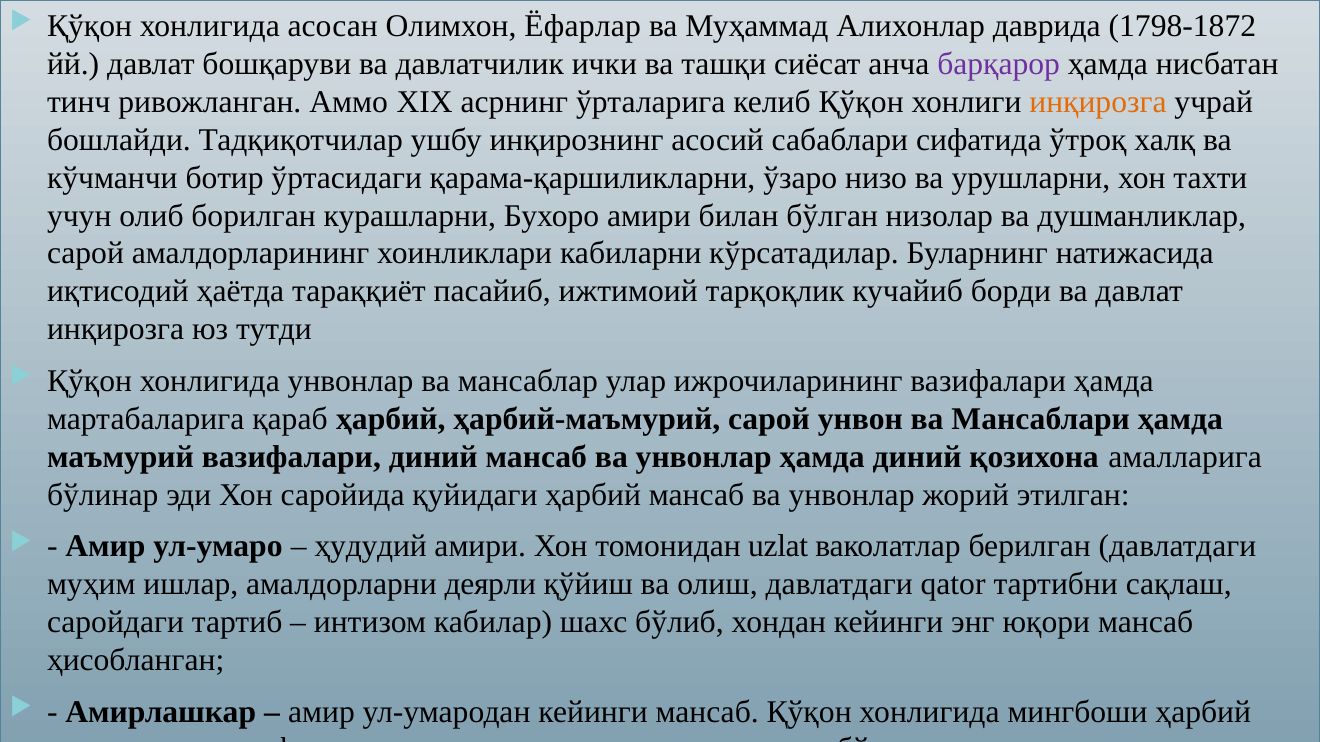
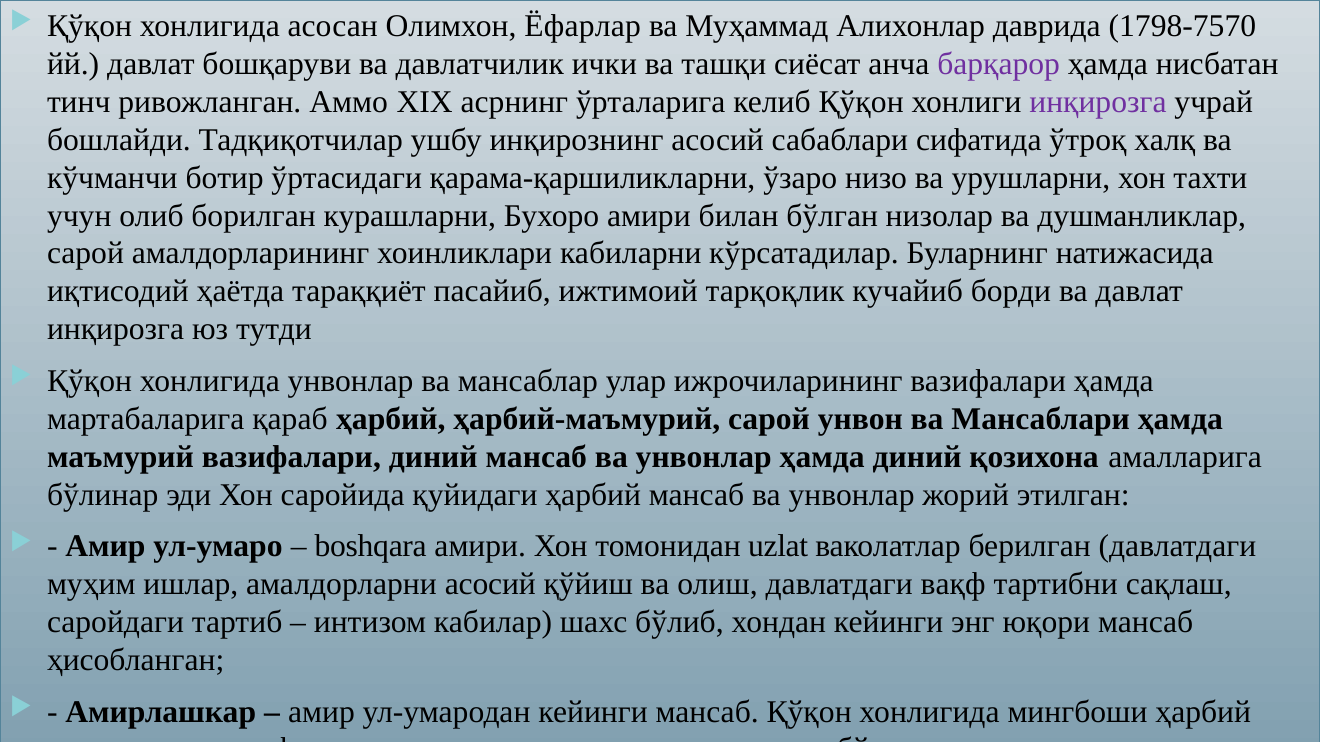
1798-1872: 1798-1872 -> 1798-7570 (1182, 26)
инқирозга colour: orange -> purple (1098, 102)
ҳудудий: ҳудудий -> boshqara (371, 547)
амалдорларни деярли: деярли -> асосий (490, 585)
qator: qator -> вақф (953, 585)
